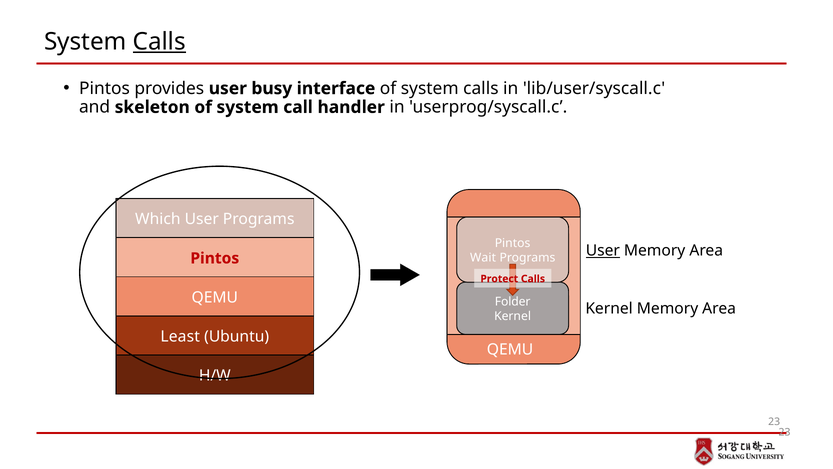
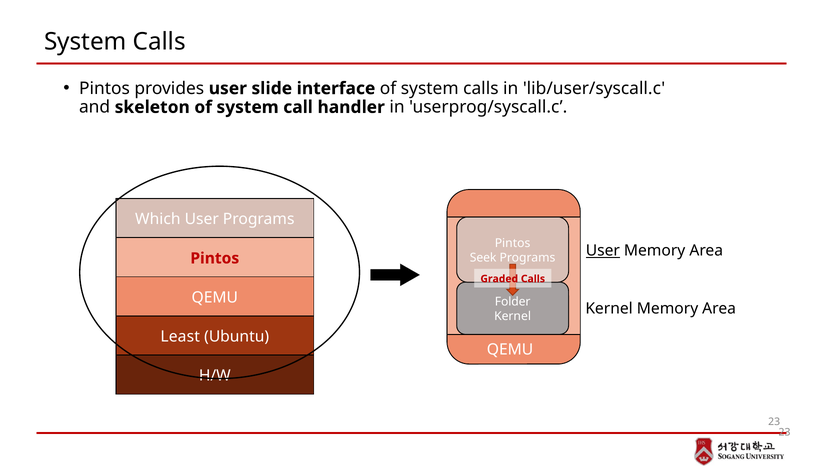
Calls underline: present -> none (159, 42)
busy: busy -> slide (272, 88)
Wait: Wait -> Seek (483, 257)
Protect: Protect -> Graded (499, 279)
